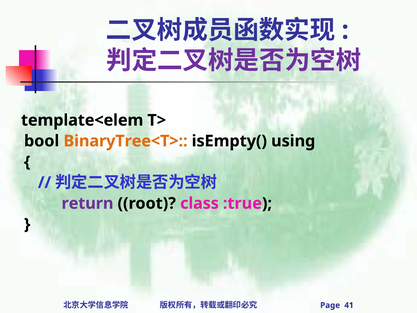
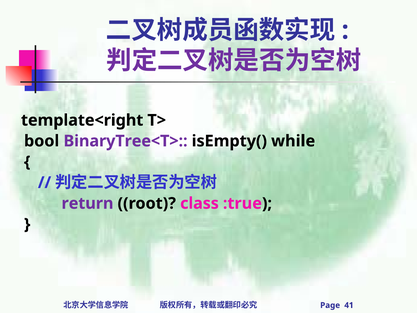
template<elem: template<elem -> template<right (82, 120)
BinaryTree<T> colour: orange -> purple (126, 141)
using: using -> while (293, 141)
